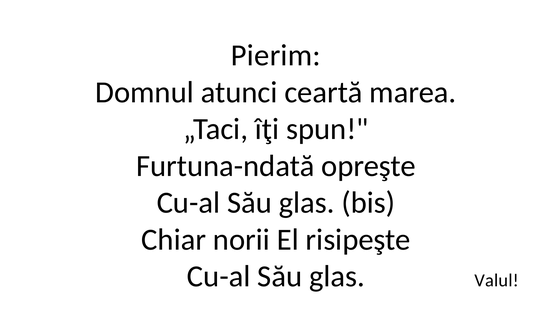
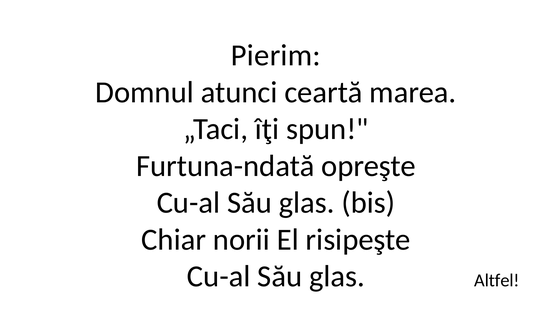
Valul: Valul -> Altfel (497, 280)
